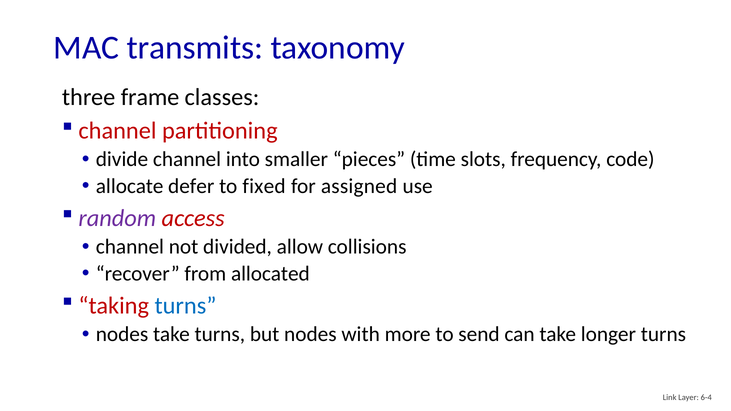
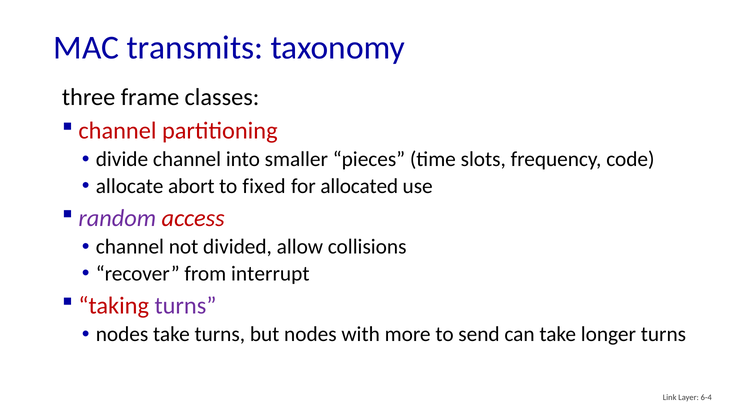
defer: defer -> abort (191, 186)
assigned: assigned -> allocated (359, 186)
allocated: allocated -> interrupt (270, 274)
turns colour: blue -> purple (186, 306)
